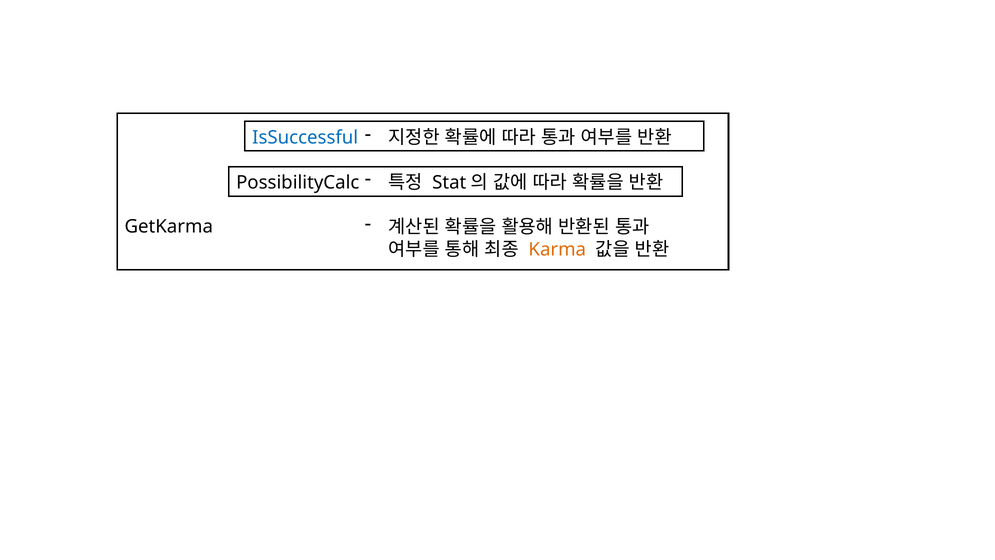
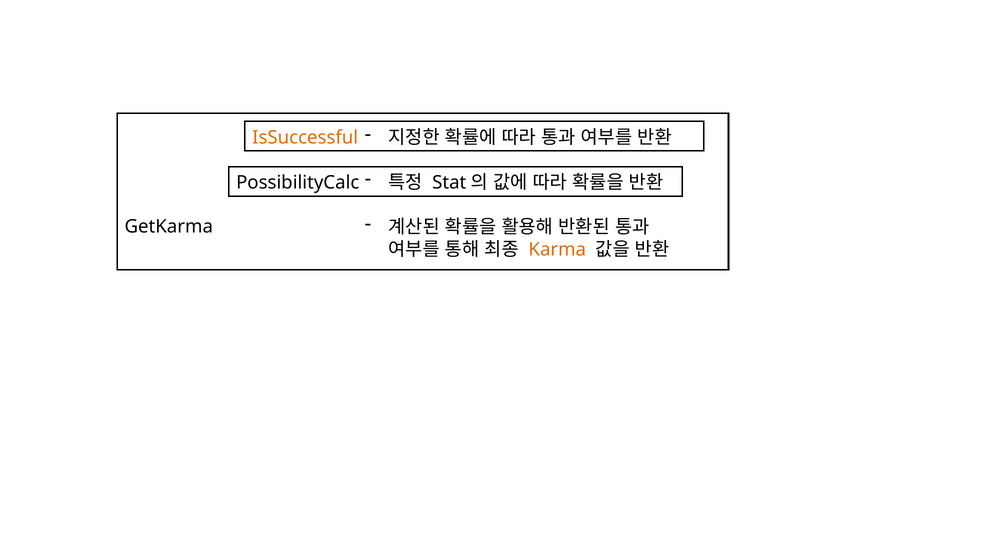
IsSuccessful colour: blue -> orange (305, 137)
